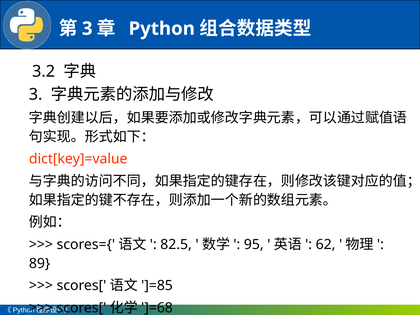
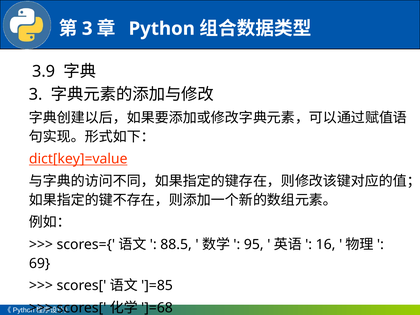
3.2: 3.2 -> 3.9 (44, 71)
dict[key]=value underline: none -> present (78, 159)
82.5: 82.5 -> 88.5 (176, 244)
62: 62 -> 16 (326, 244)
89: 89 -> 69 (40, 264)
